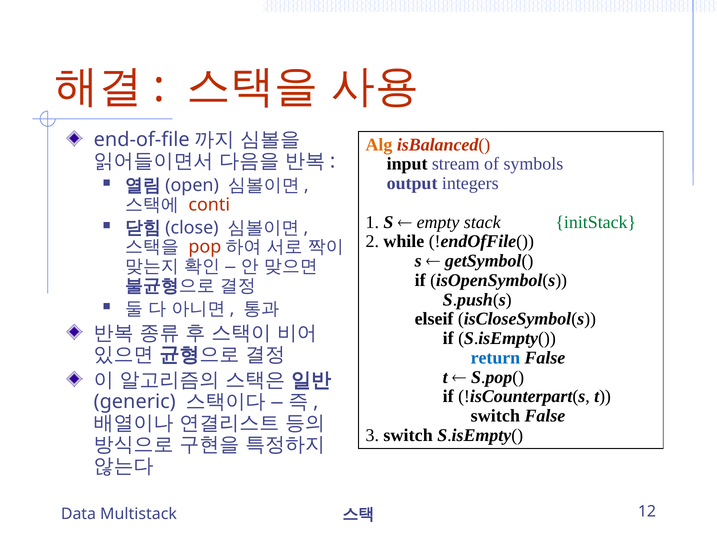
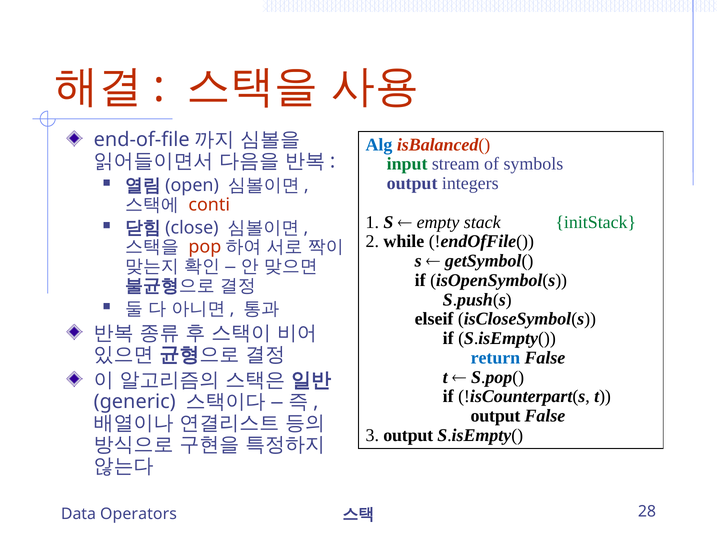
Alg colour: orange -> blue (379, 145)
input colour: black -> green (407, 164)
switch: switch -> output (495, 416)
3 switch: switch -> output (408, 435)
12: 12 -> 28 (647, 511)
Multistack: Multistack -> Operators (139, 514)
